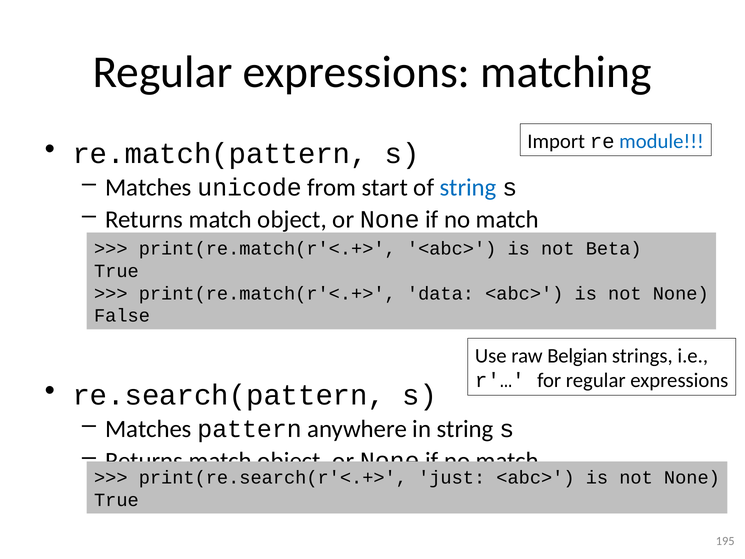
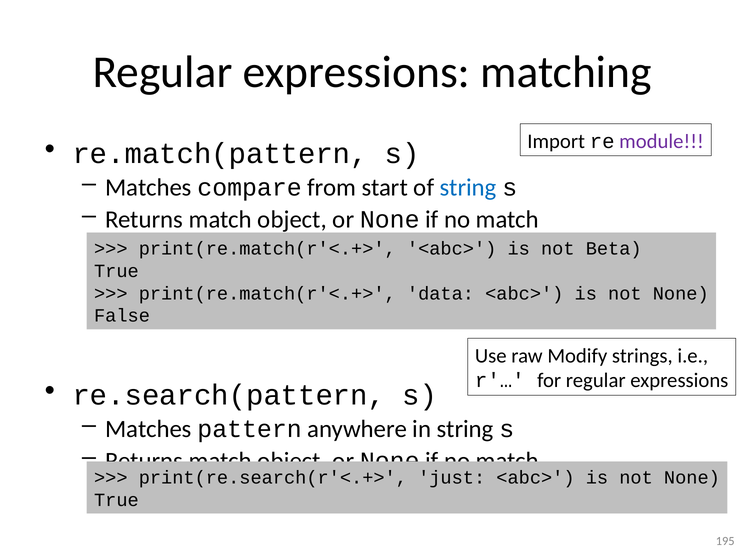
module colour: blue -> purple (662, 141)
unicode: unicode -> compare (250, 187)
Belgian: Belgian -> Modify (577, 356)
